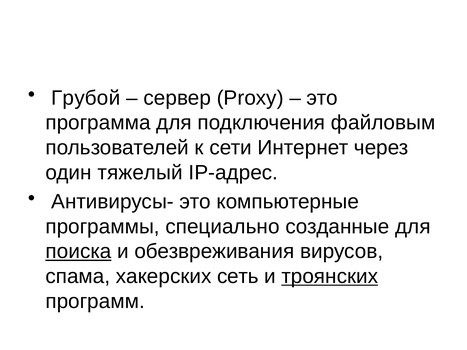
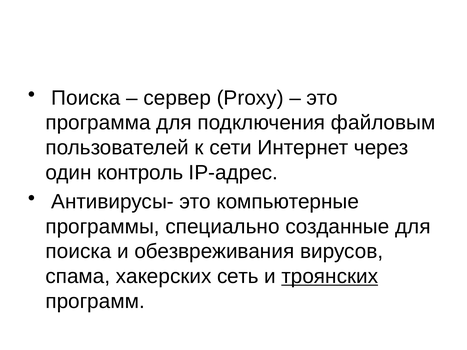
Грубой: Грубой -> Поиска (86, 98)
тяжелый: тяжелый -> контроль (140, 173)
поиска underline: present -> none (78, 252)
